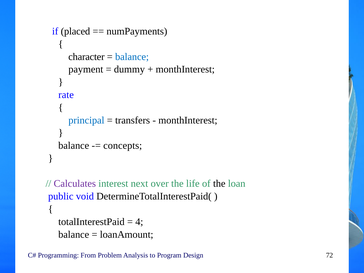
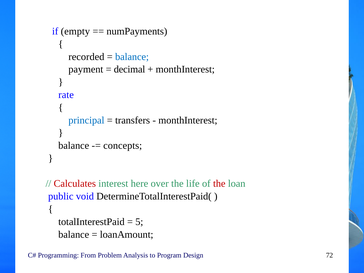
placed: placed -> empty (75, 31)
character: character -> recorded (86, 57)
dummy: dummy -> decimal (130, 69)
Calculates colour: purple -> red (75, 184)
next: next -> here (139, 184)
the colour: black -> red (219, 184)
4: 4 -> 5 (139, 222)
